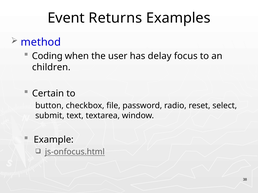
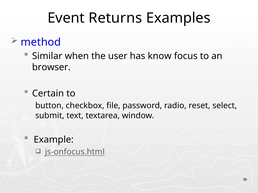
Coding: Coding -> Similar (47, 56)
delay: delay -> know (160, 56)
children: children -> browser (51, 67)
